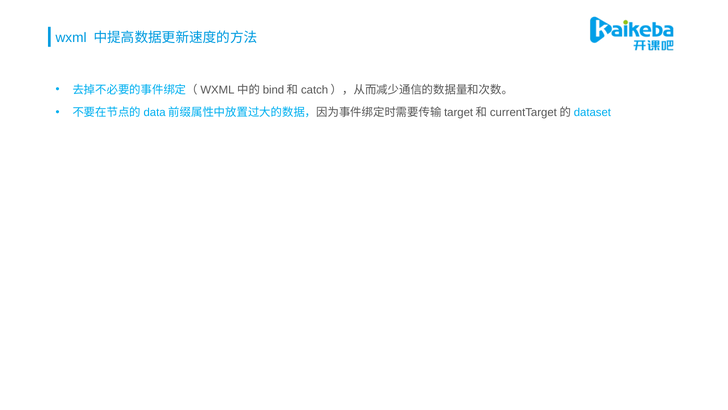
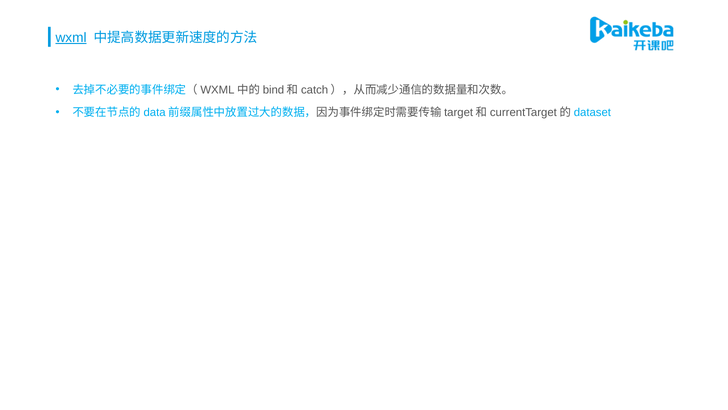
wxml underline: none -> present (71, 38)
